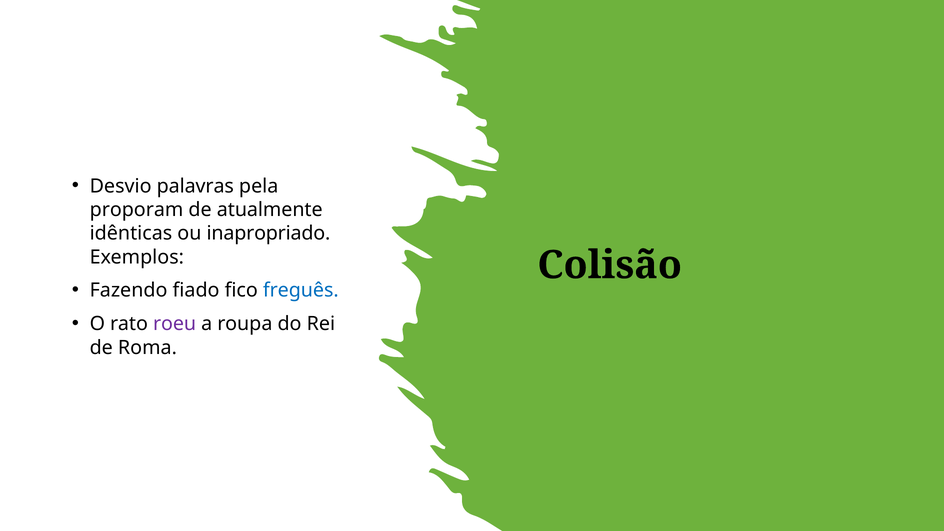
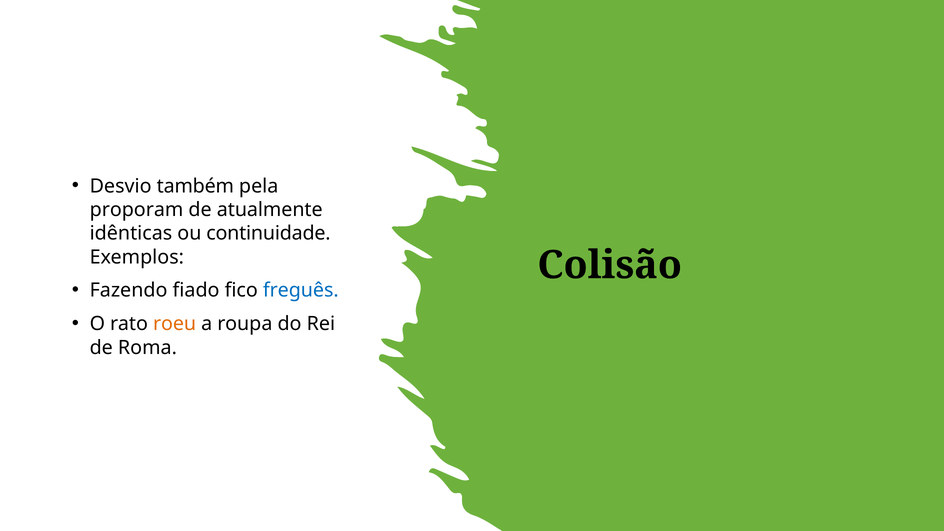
palavras: palavras -> também (195, 186)
inapropriado: inapropriado -> continuidade (268, 233)
roeu colour: purple -> orange (175, 324)
